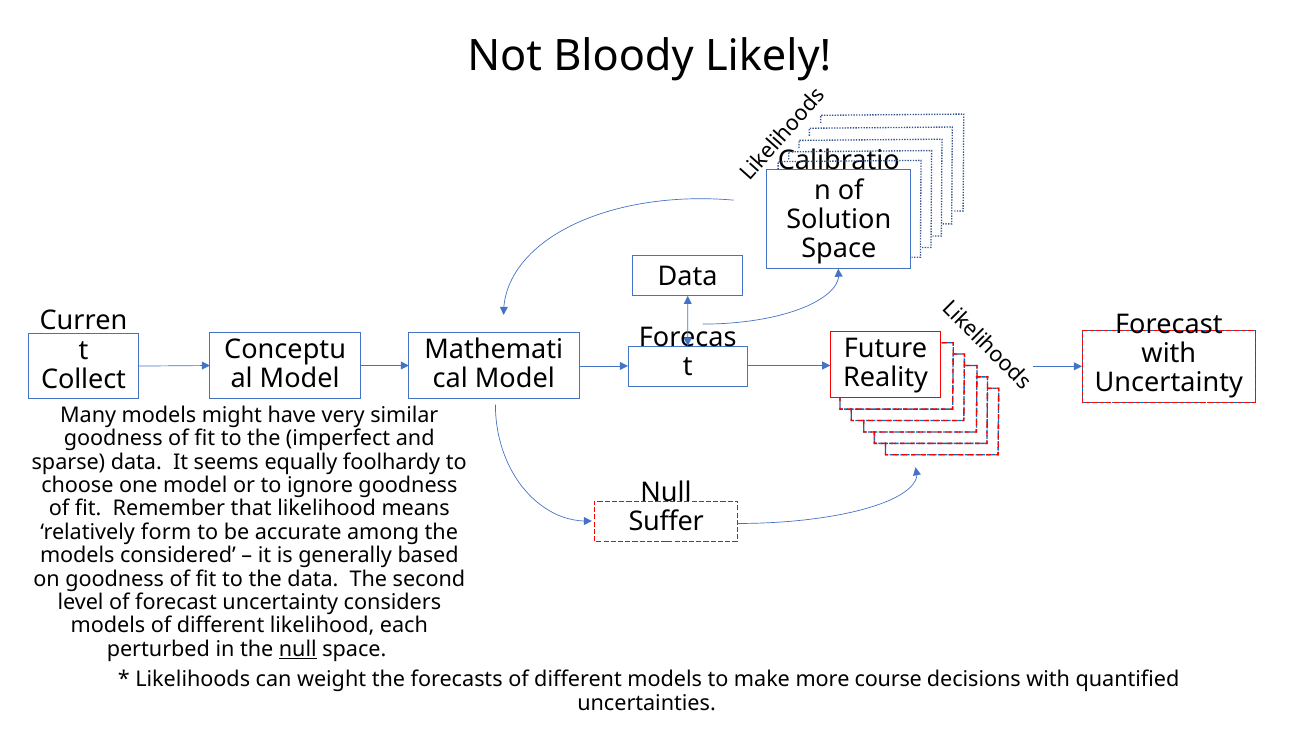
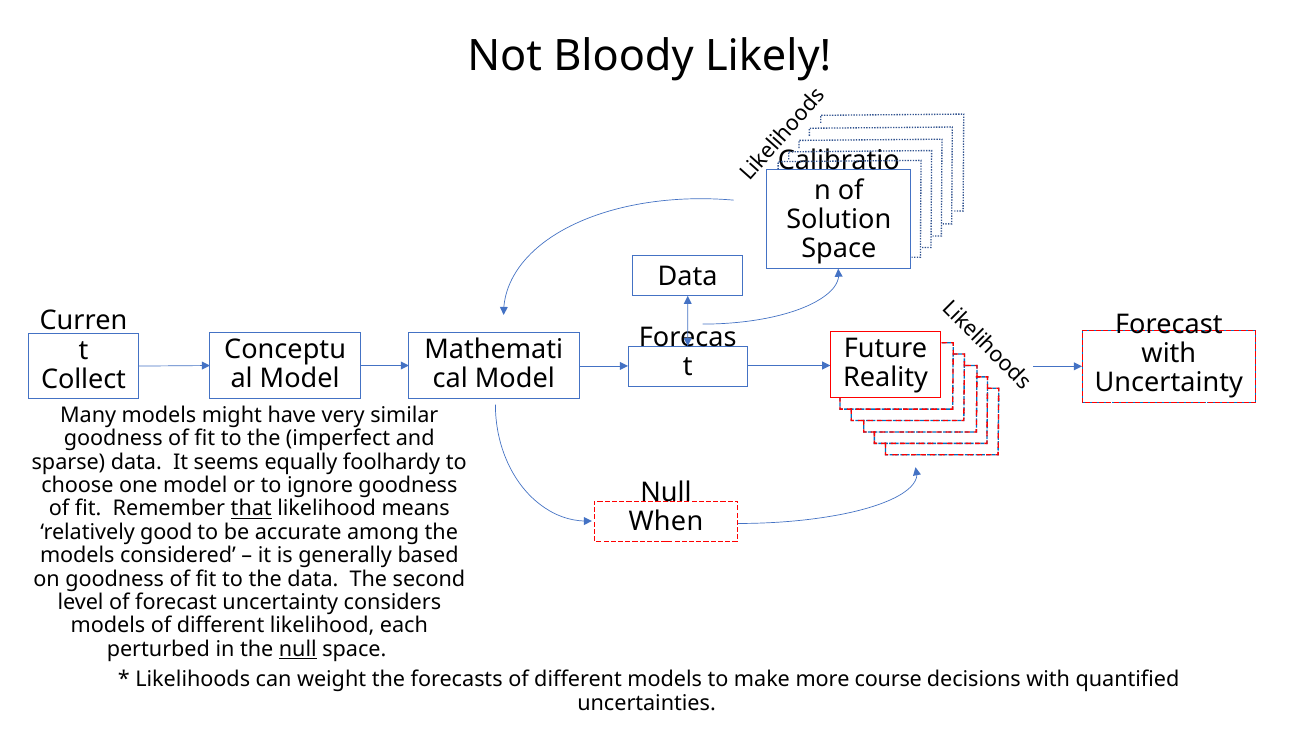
that underline: none -> present (251, 509)
Suffer: Suffer -> When (666, 521)
form: form -> good (166, 532)
